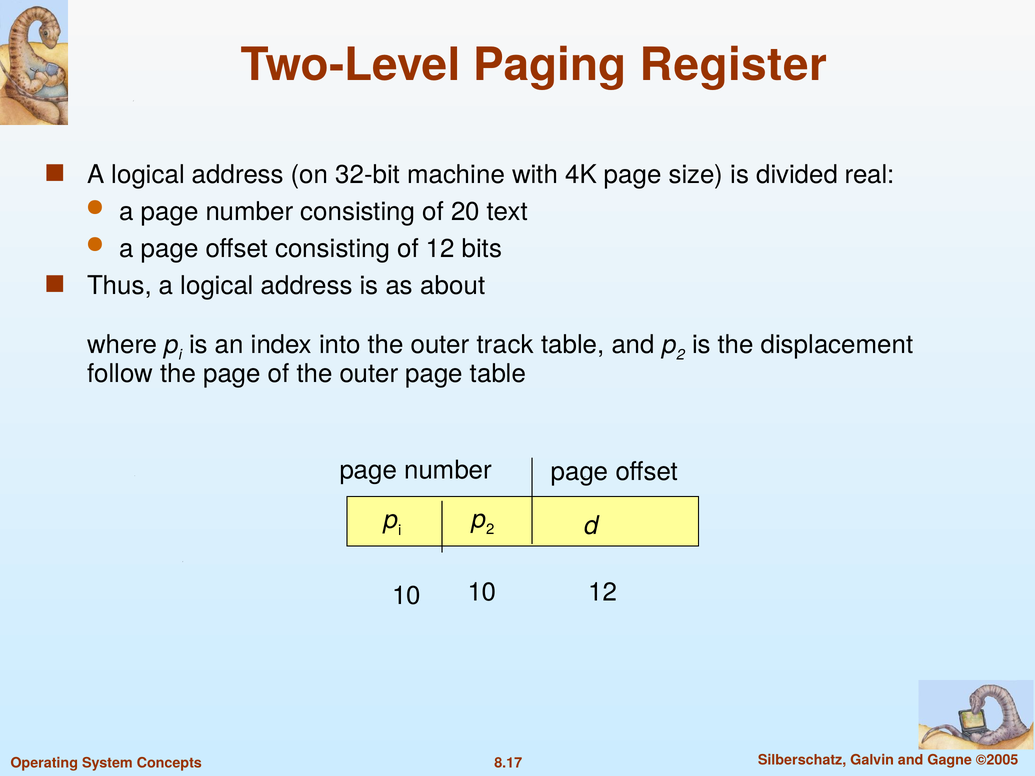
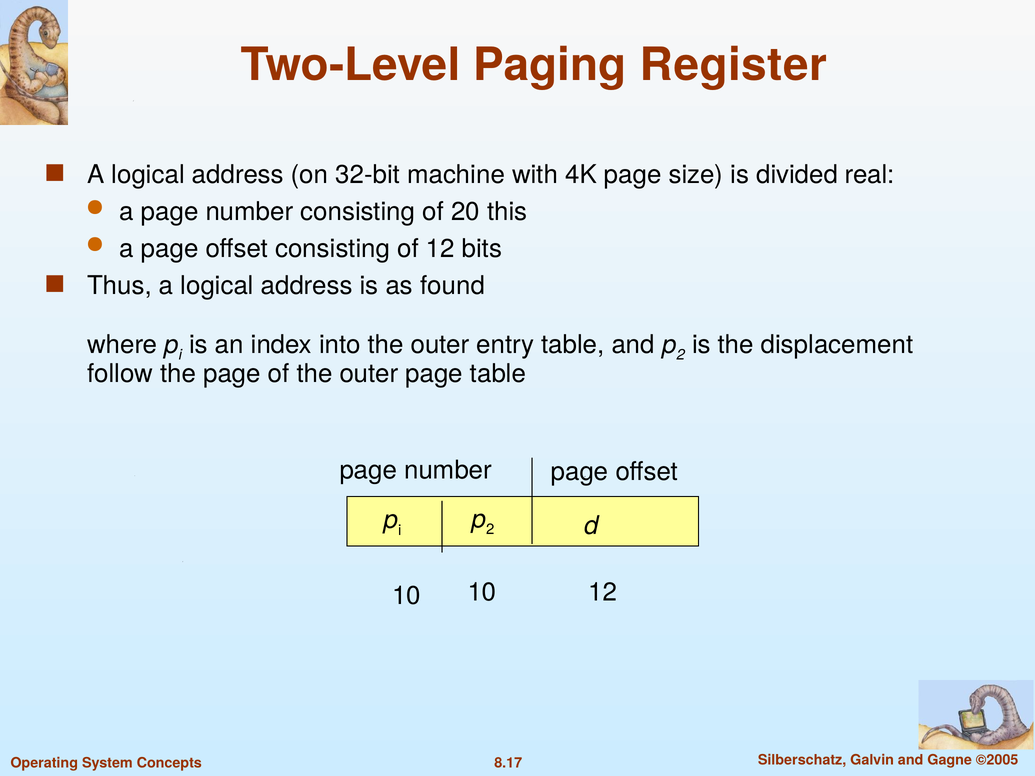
text: text -> this (507, 212)
about: about -> found (453, 286)
track: track -> entry (505, 345)
